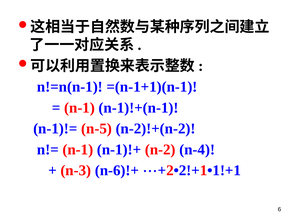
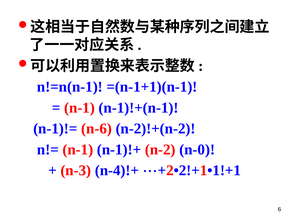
n-5: n-5 -> n-6 (97, 129)
n-4: n-4 -> n-0 (197, 150)
n-6)!+: n-6)!+ -> n-4)!+ (117, 171)
